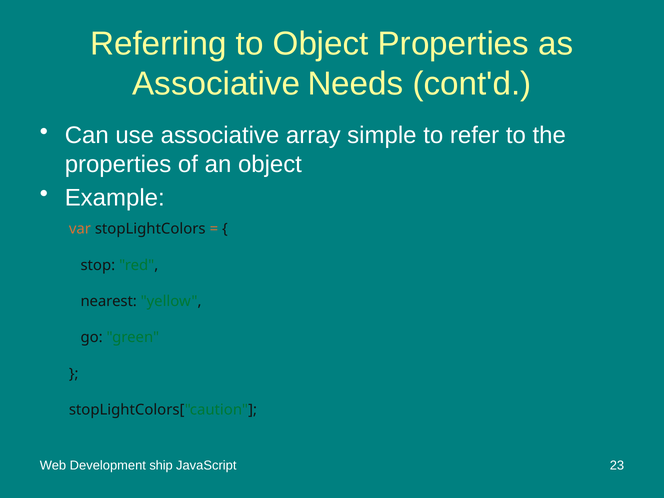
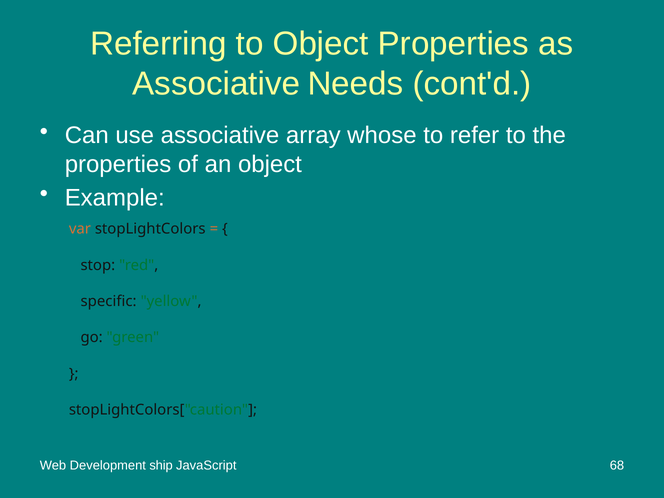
simple: simple -> whose (382, 136)
nearest: nearest -> specific (109, 301)
23: 23 -> 68 (617, 465)
